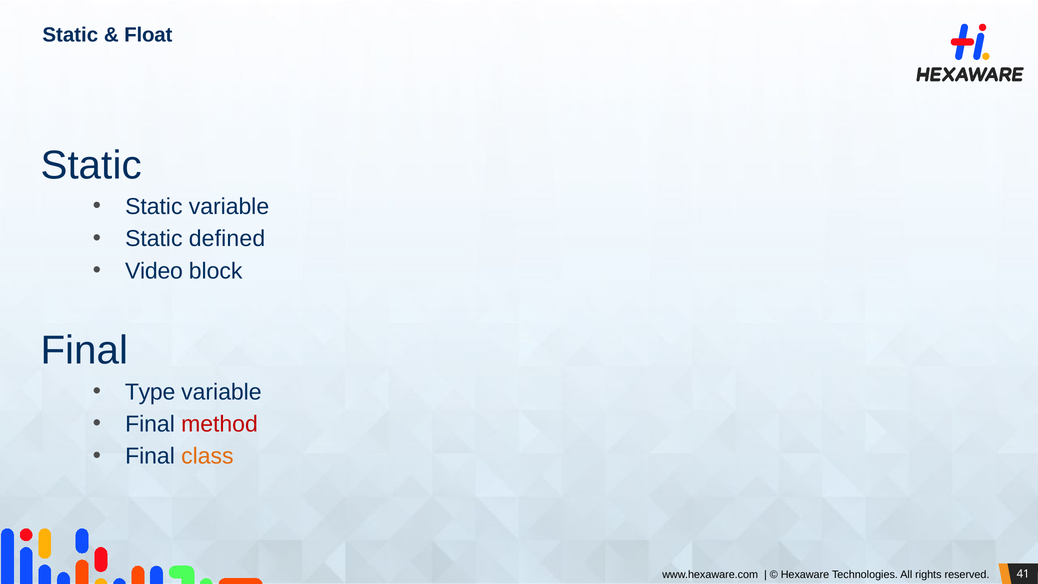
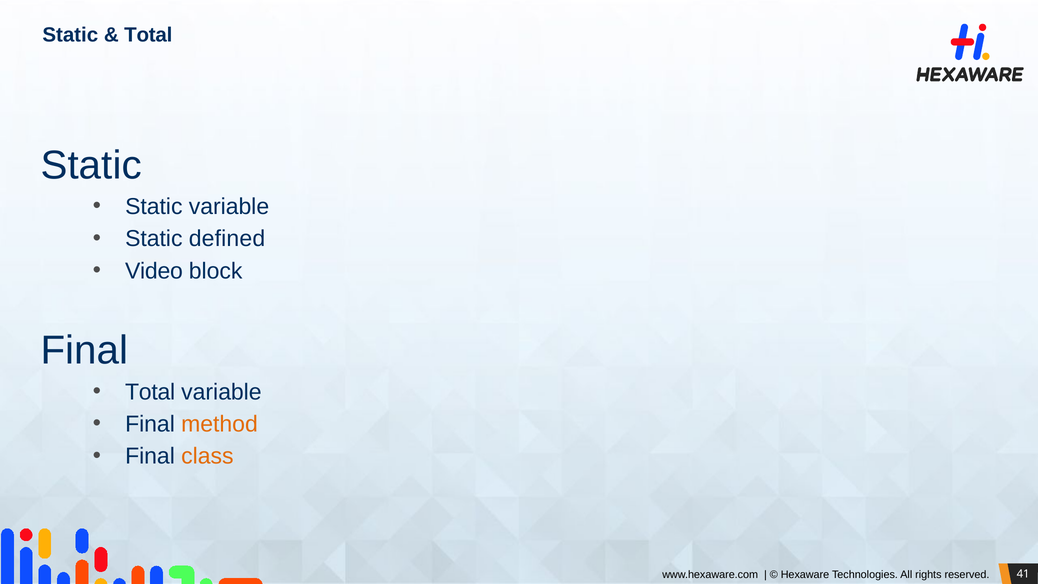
Float: Float -> Total (148, 35)
Type: Type -> Total (150, 392)
method colour: red -> orange (219, 424)
